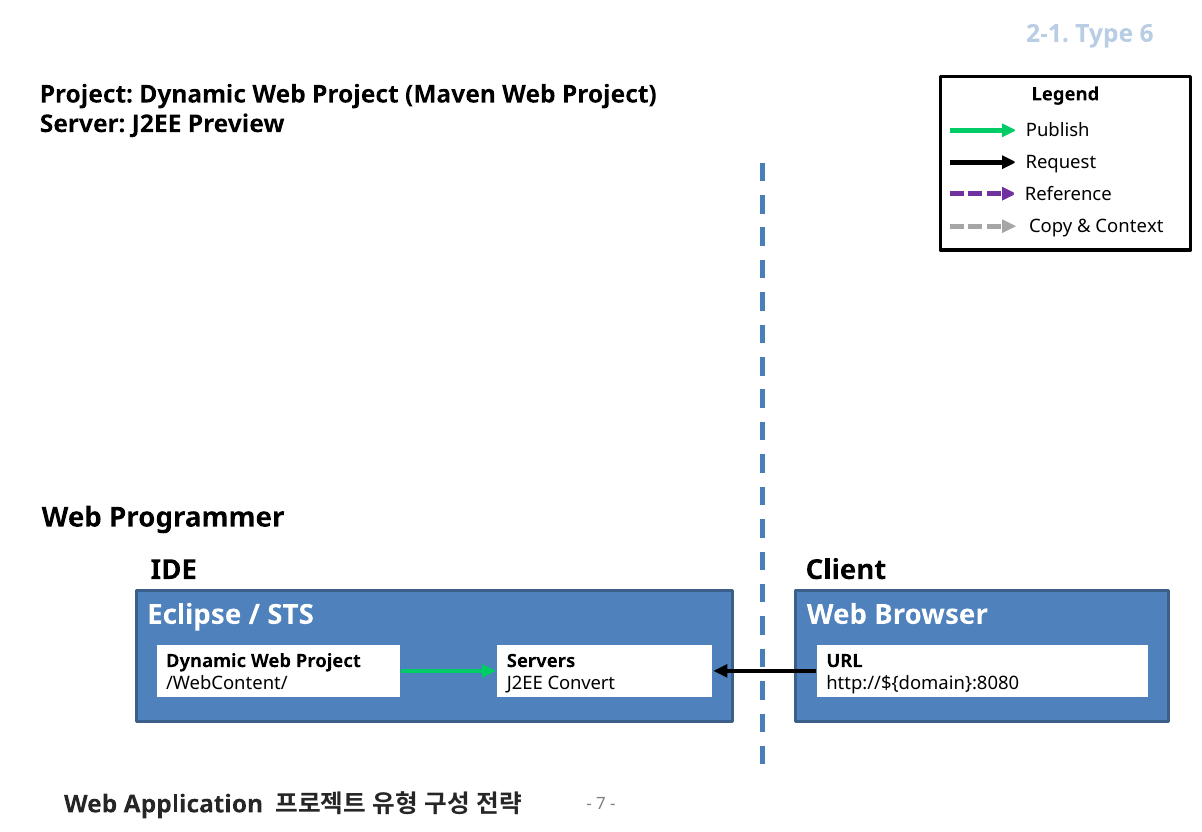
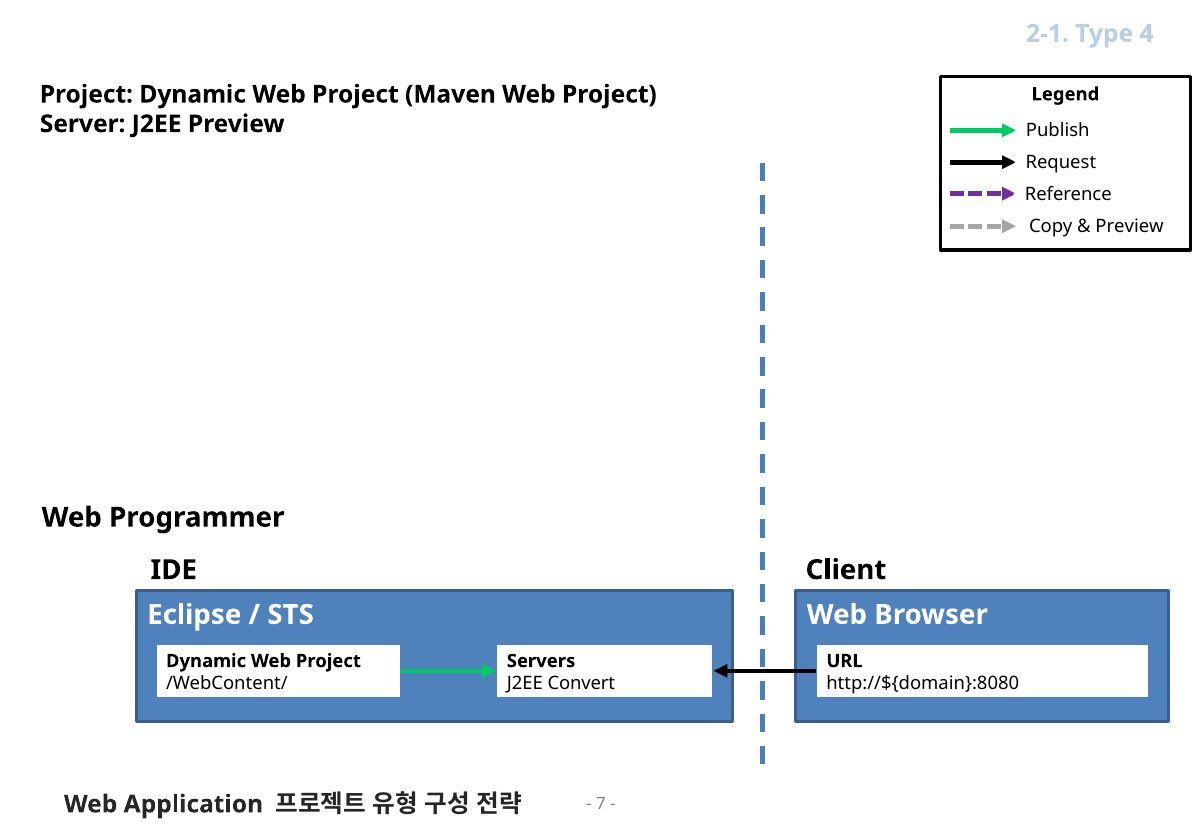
6: 6 -> 4 (1147, 34)
Context: Context -> Preview (1130, 227)
